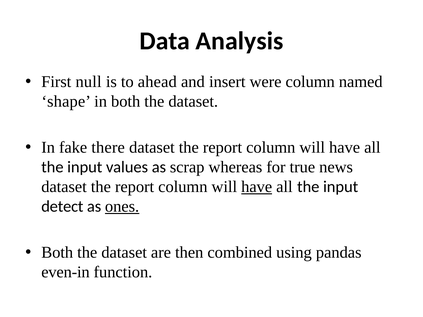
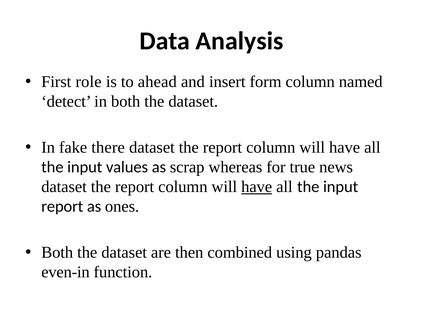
null: null -> role (89, 82)
were: were -> form (266, 82)
shape: shape -> detect (66, 102)
detect: detect -> report (62, 207)
ones underline: present -> none (122, 207)
